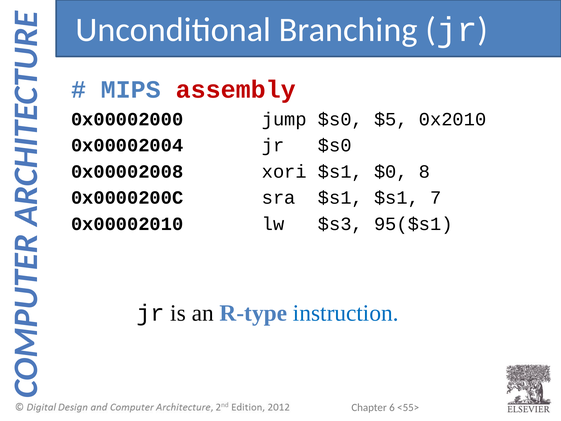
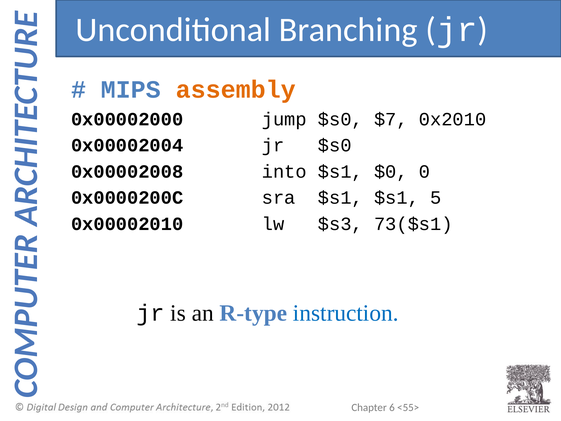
assembly colour: red -> orange (236, 90)
$5: $5 -> $7 (391, 119)
xori: xori -> into (284, 171)
8: 8 -> 0 (425, 171)
7: 7 -> 5 (436, 198)
95($s1: 95($s1 -> 73($s1 (413, 224)
